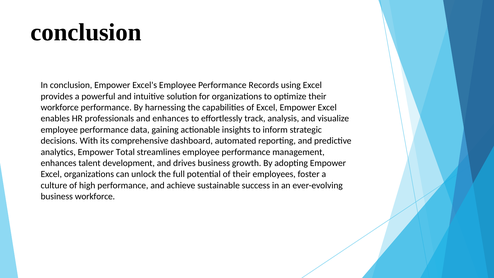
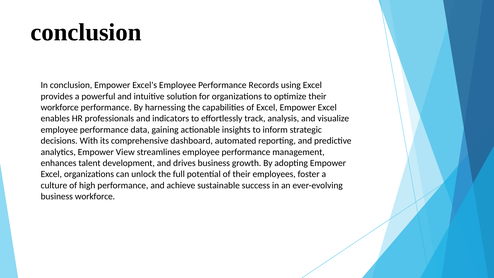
and enhances: enhances -> indicators (171, 119)
Total: Total -> View (125, 152)
